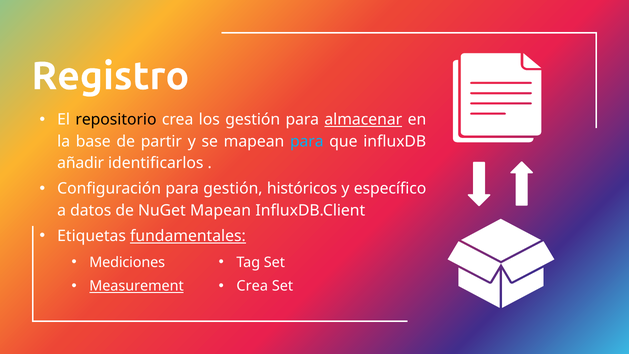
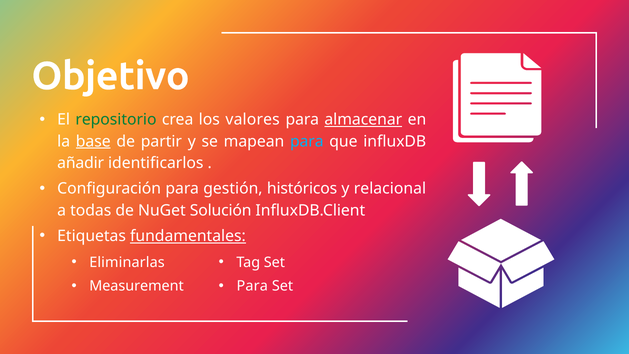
Registro: Registro -> Objetivo (110, 76)
repositorio colour: black -> green (116, 120)
los gestión: gestión -> valores (253, 120)
base underline: none -> present (93, 141)
específico: específico -> relacional (390, 189)
datos: datos -> todas (91, 210)
NuGet Mapean: Mapean -> Solución (221, 210)
Mediciones: Mediciones -> Eliminarlas (127, 262)
Measurement underline: present -> none (136, 286)
Crea: Crea -> Para (252, 286)
